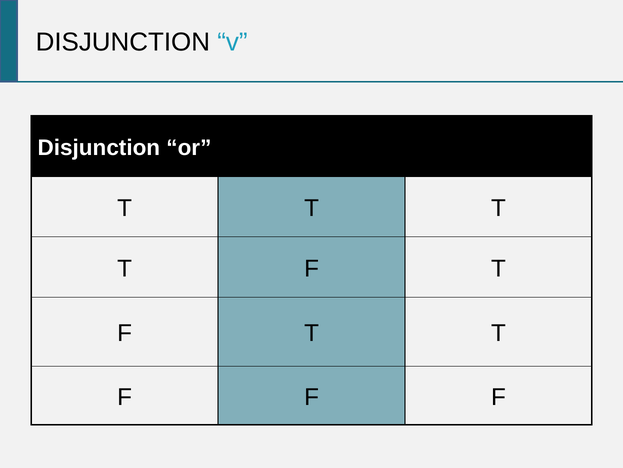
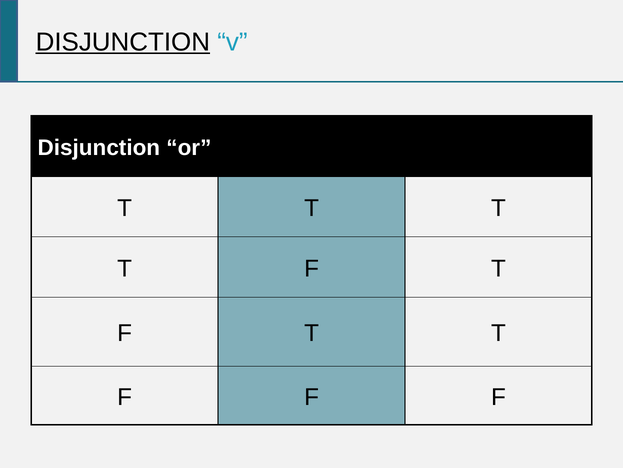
DISJUNCTION underline: none -> present (123, 42)
